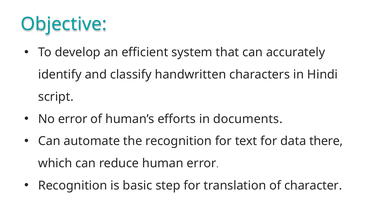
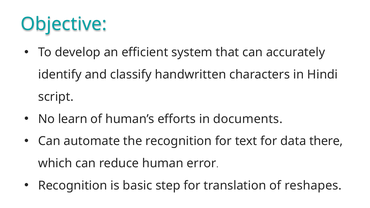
No error: error -> learn (73, 119)
character: character -> reshapes (313, 186)
